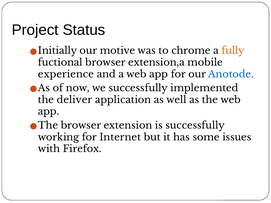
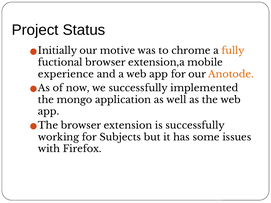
Anotode colour: blue -> orange (231, 74)
deliver: deliver -> mongo (75, 100)
Internet: Internet -> Subjects (120, 137)
